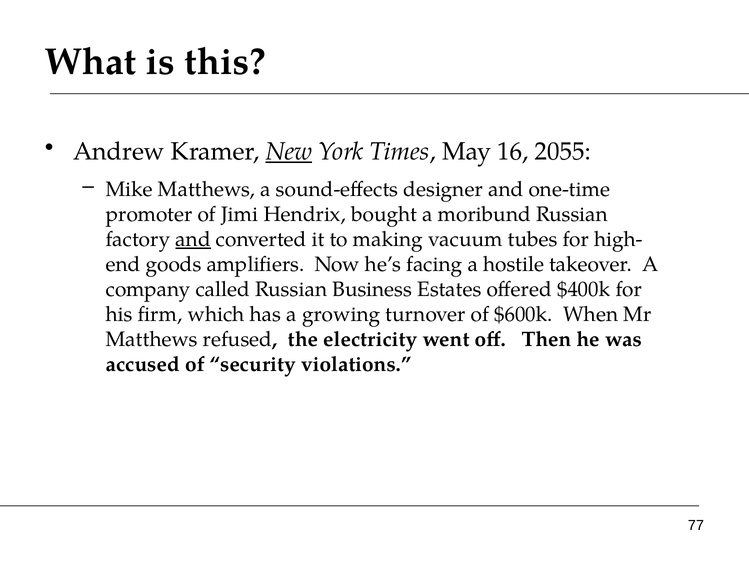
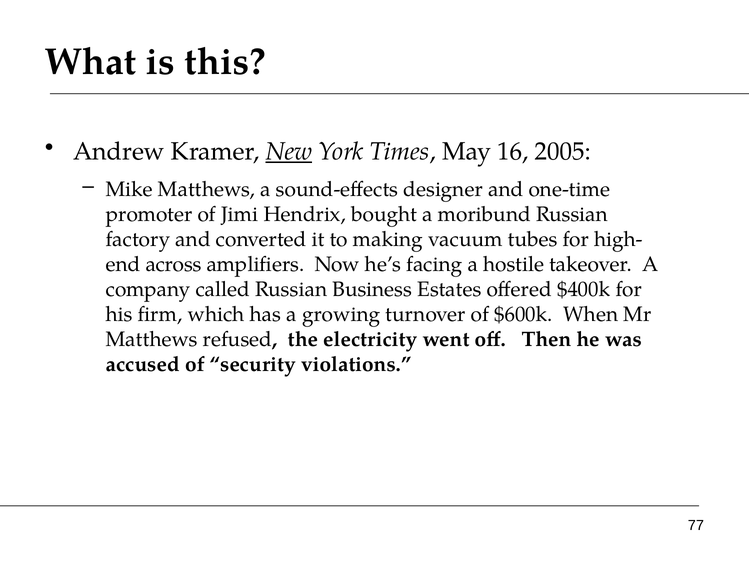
2055: 2055 -> 2005 (563, 152)
and underline: present -> none (193, 239)
goods: goods -> across (174, 264)
